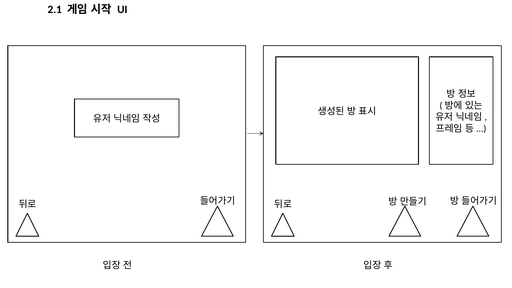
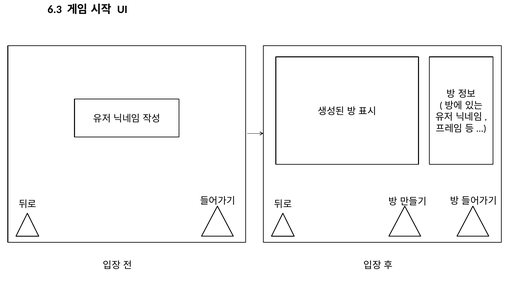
2.1: 2.1 -> 6.3 (55, 9)
